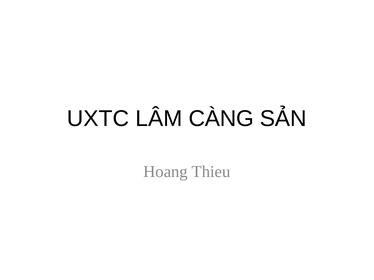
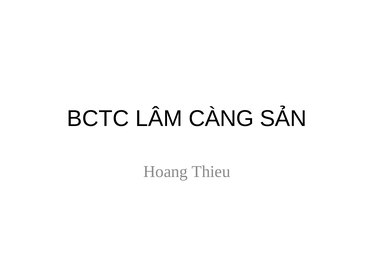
UXTC: UXTC -> BCTC (98, 119)
